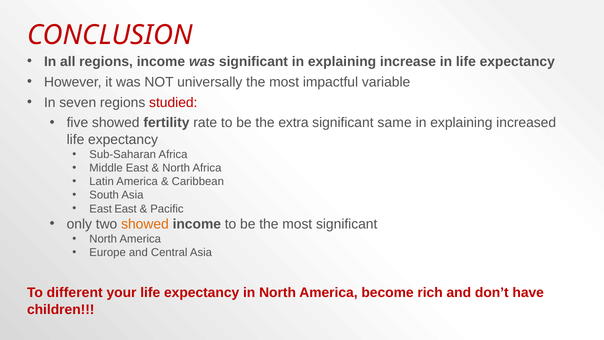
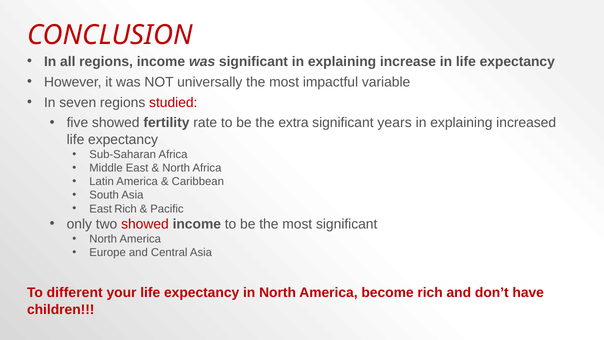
same: same -> years (395, 123)
East East: East -> Rich (126, 209)
showed colour: orange -> red (145, 224)
